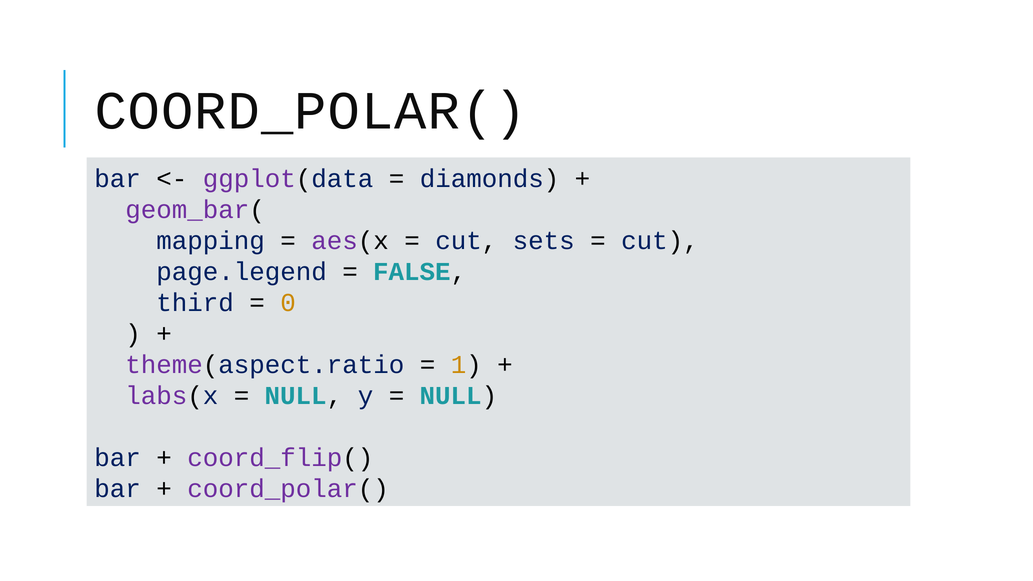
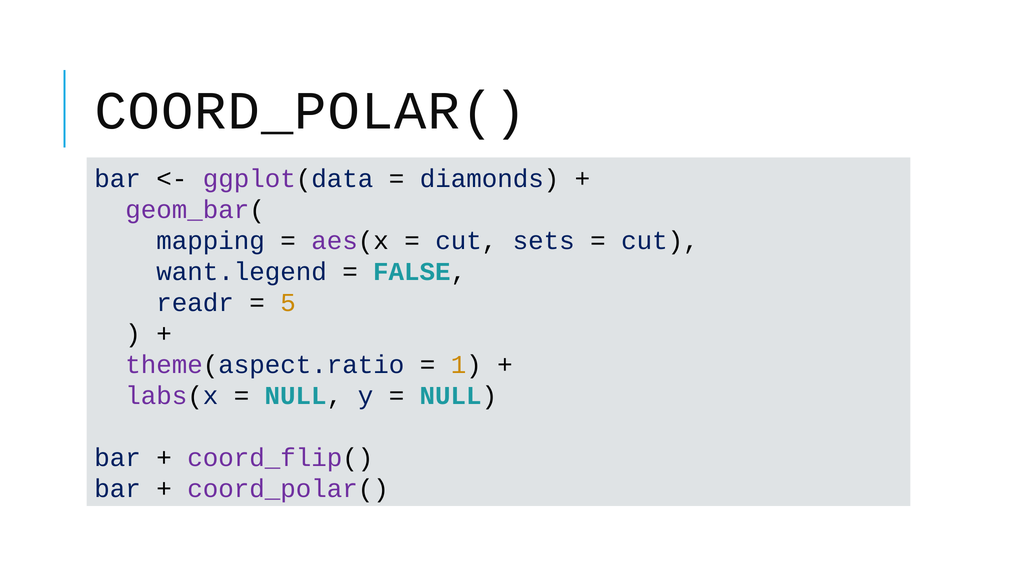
page.legend: page.legend -> want.legend (242, 272)
third: third -> readr (195, 303)
0: 0 -> 5 (288, 303)
